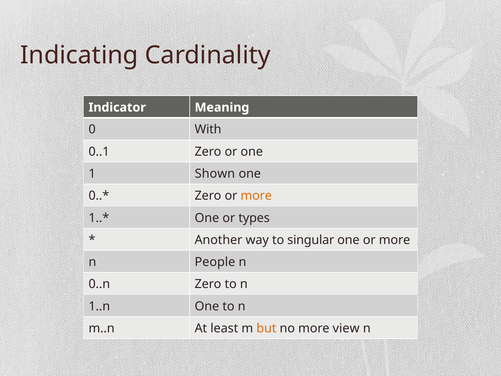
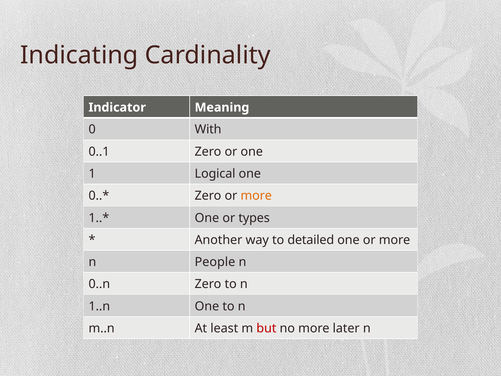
Shown: Shown -> Logical (215, 174)
singular: singular -> detailed (311, 240)
but colour: orange -> red (266, 328)
view: view -> later (346, 328)
